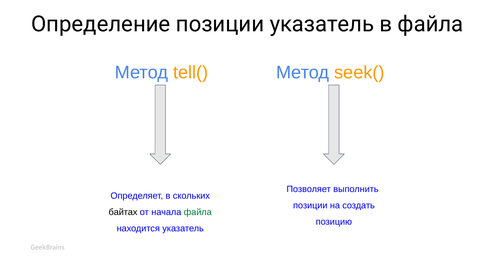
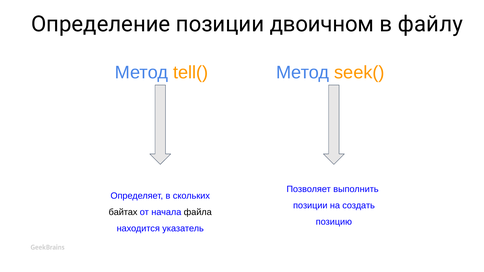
позиции указатель: указатель -> двоичном (322, 24)
в файла: файла -> файлу (430, 24)
файла colour: green -> black (198, 212)
